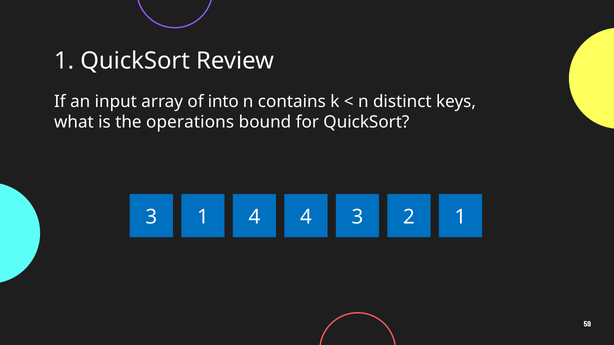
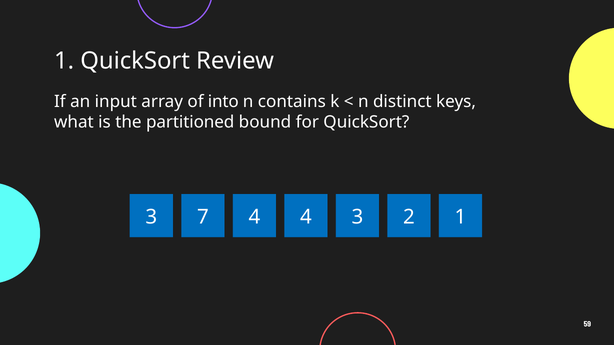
operations: operations -> partitioned (190, 122)
3 1: 1 -> 7 (203, 217)
